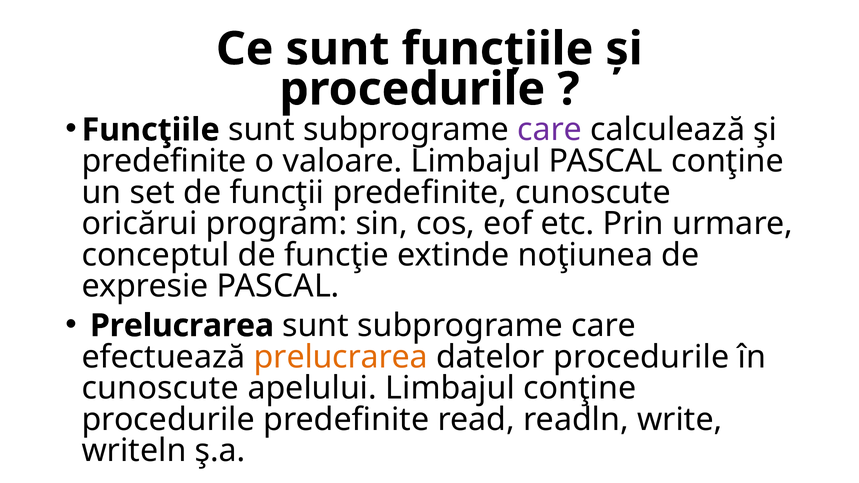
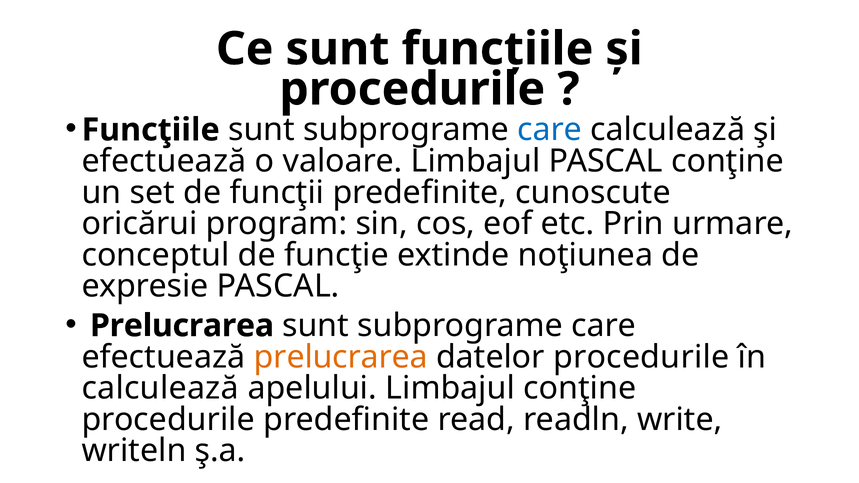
care colour: purple -> blue (550, 130)
predefinite: predefinite -> efectuează (164, 161)
cunoscute: cunoscute -> calculează (160, 388)
